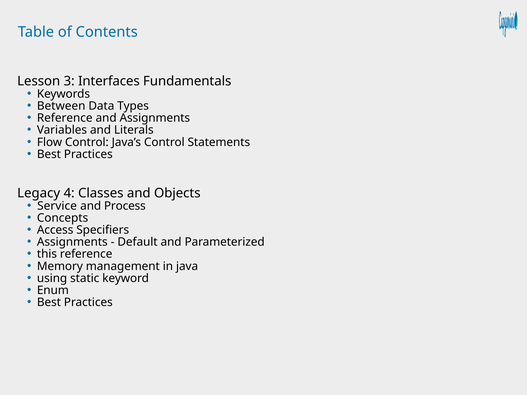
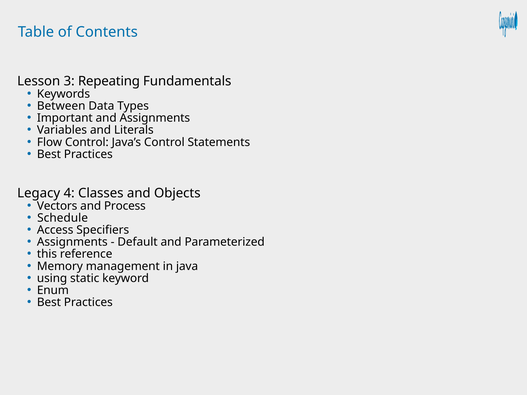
Interfaces: Interfaces -> Repeating (109, 81)
Reference: Reference -> Important (65, 118)
Service: Service -> Vectors (57, 206)
Concepts: Concepts -> Schedule (63, 218)
